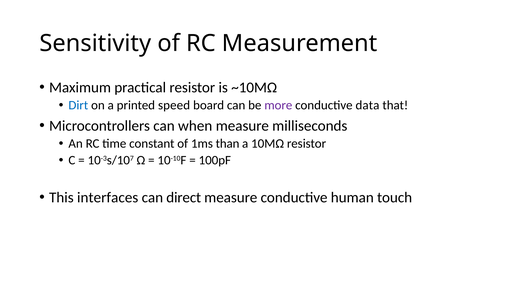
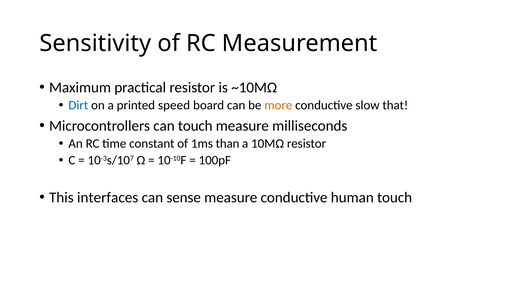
more colour: purple -> orange (278, 105)
data: data -> slow (368, 105)
can when: when -> touch (195, 126)
direct: direct -> sense (184, 197)
